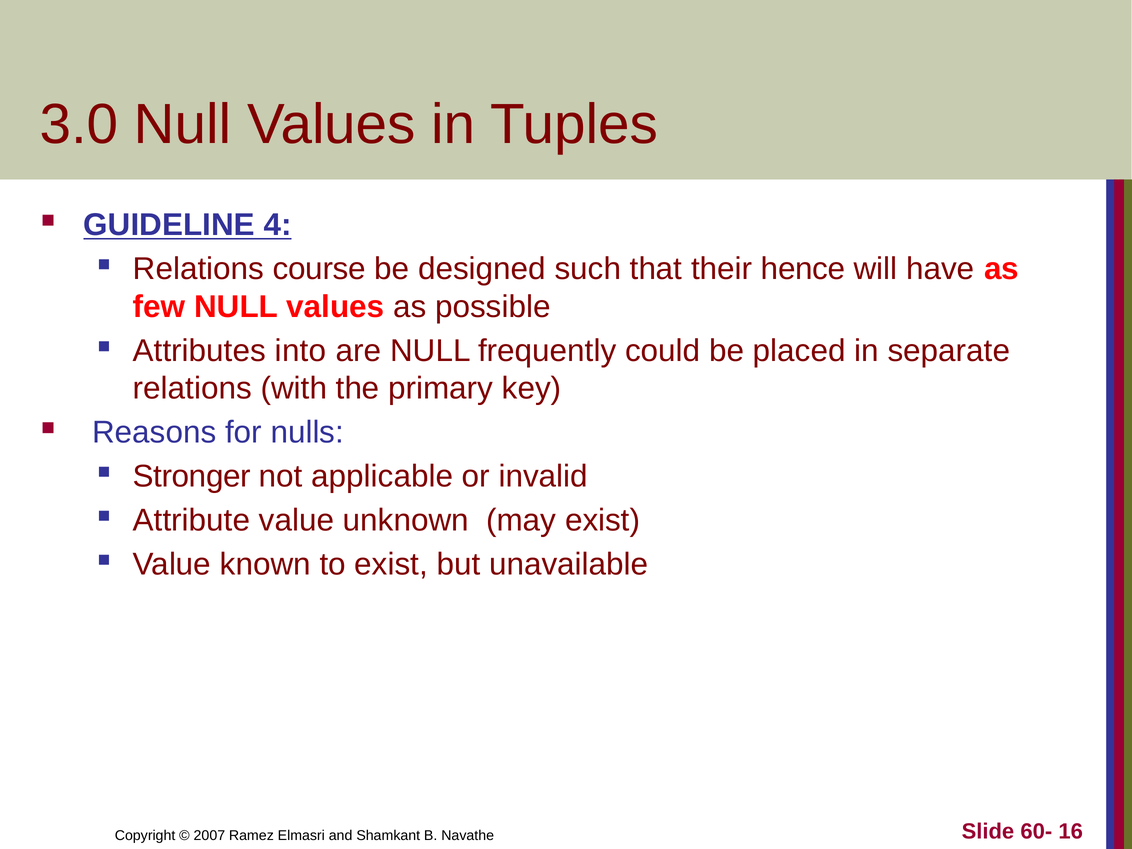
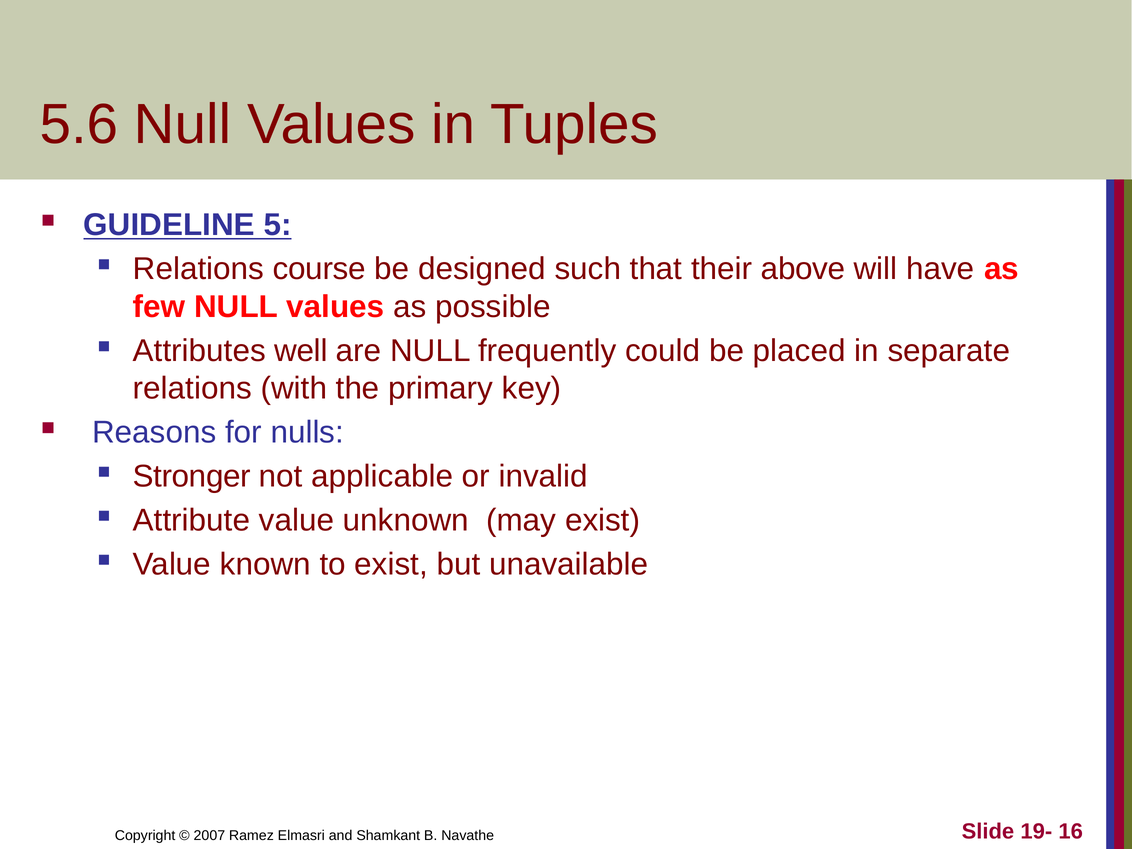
3.0: 3.0 -> 5.6 (79, 125)
4: 4 -> 5 (278, 225)
hence: hence -> above (803, 269)
into: into -> well (301, 351)
60-: 60- -> 19- (1036, 832)
